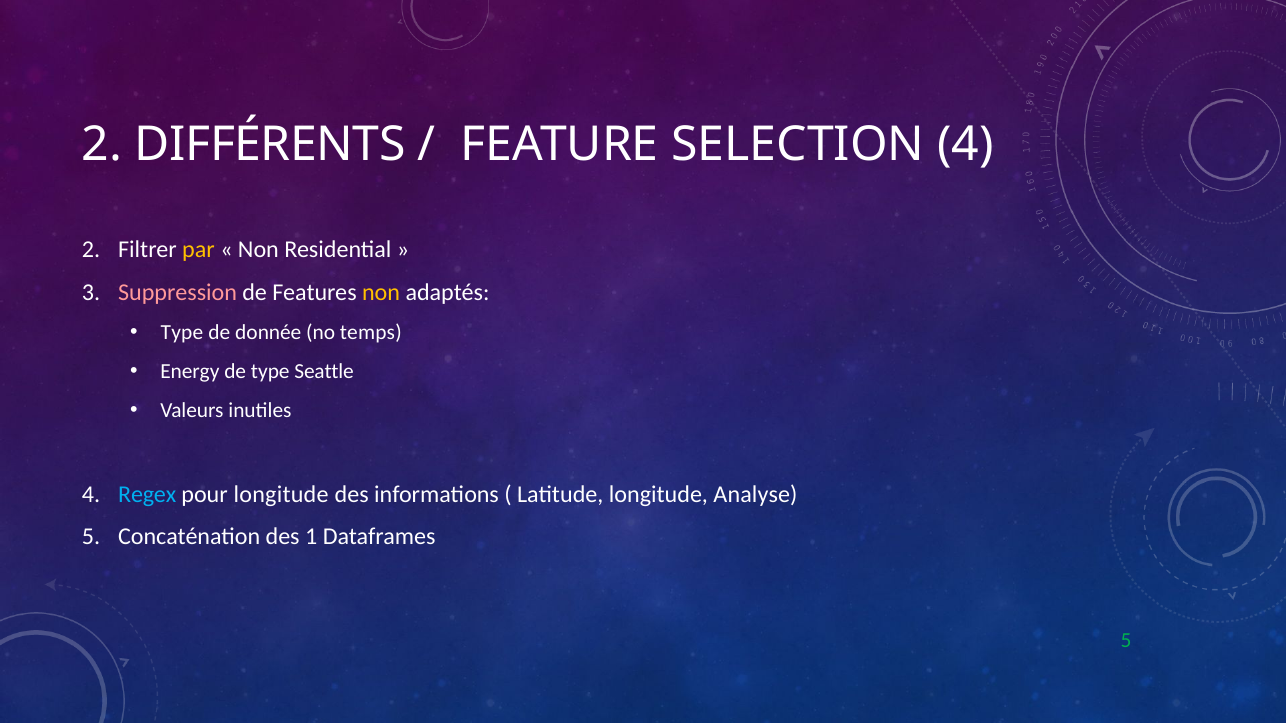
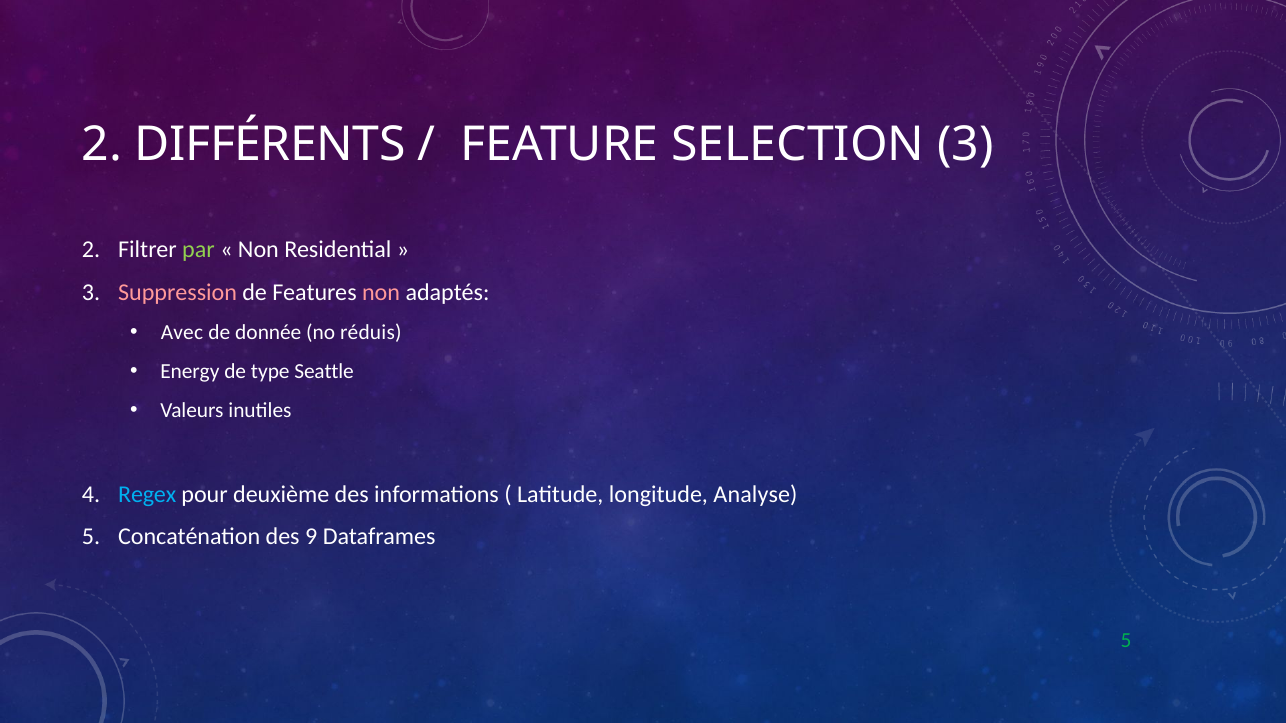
SELECTION 4: 4 -> 3 (965, 144)
par colour: yellow -> light green (198, 250)
non colour: yellow -> pink (381, 292)
Type: Type -> Avec (182, 333)
temps: temps -> réduis (371, 333)
pour longitude: longitude -> deuxième (281, 494)
1: 1 -> 9 (311, 537)
